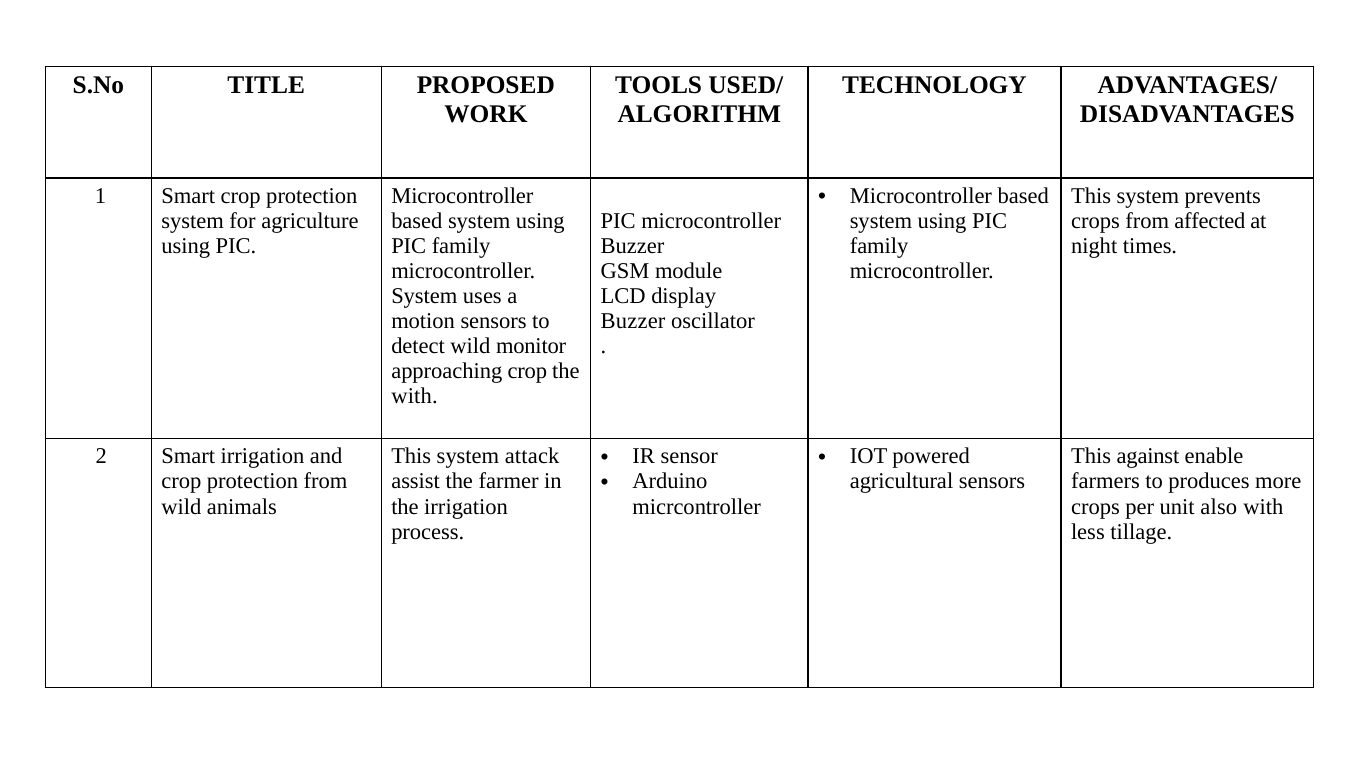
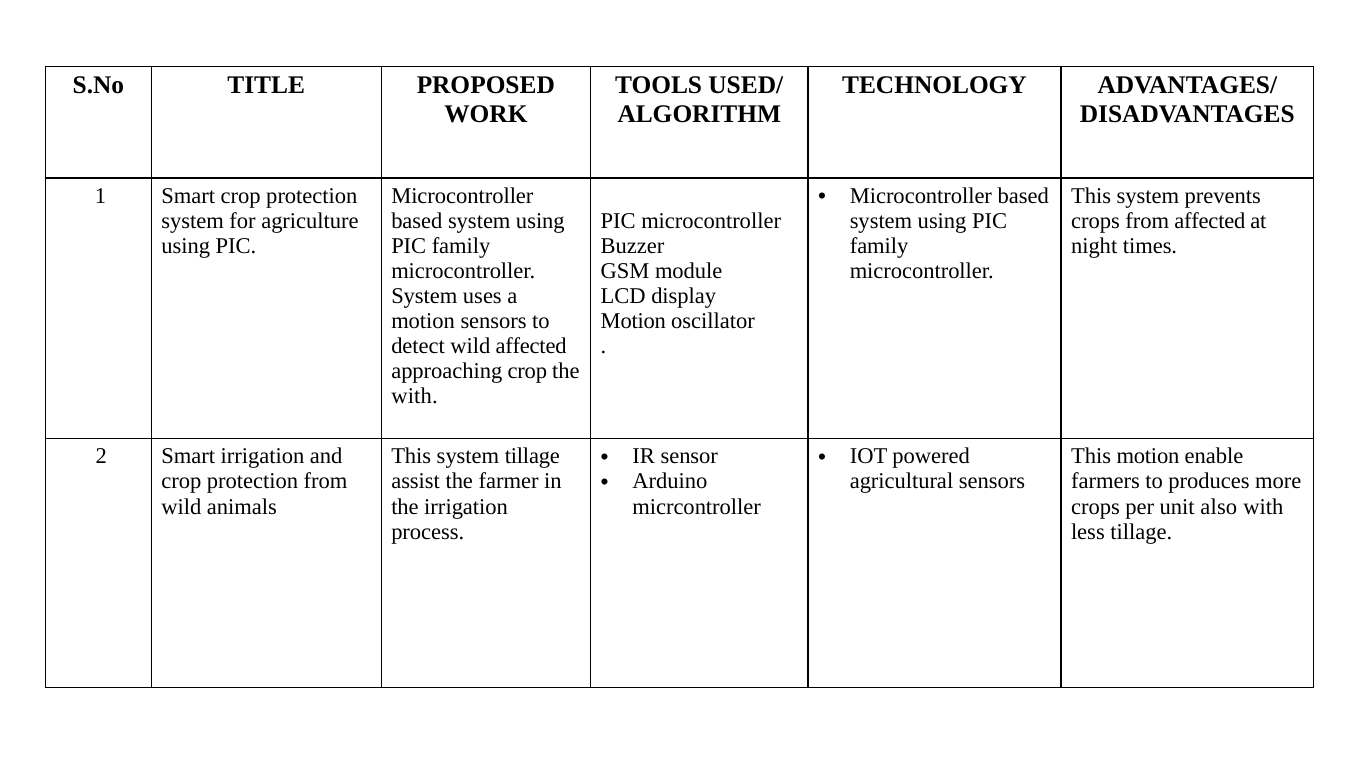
Buzzer: Buzzer -> Motion (633, 321)
wild monitor: monitor -> affected (531, 346)
system attack: attack -> tillage (532, 457)
This against: against -> motion (1148, 457)
